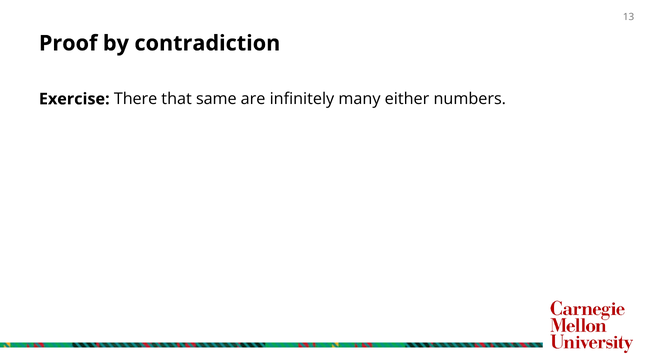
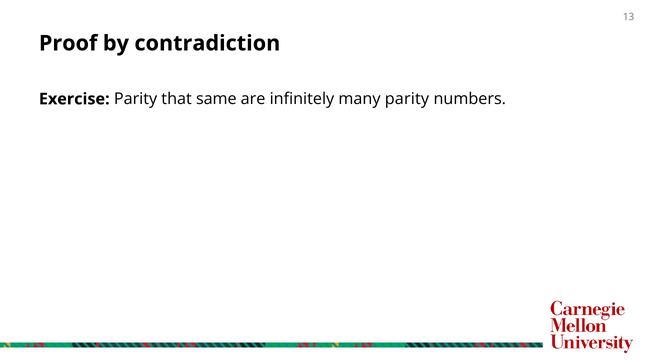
Exercise There: There -> Parity (136, 99)
many either: either -> parity (407, 99)
